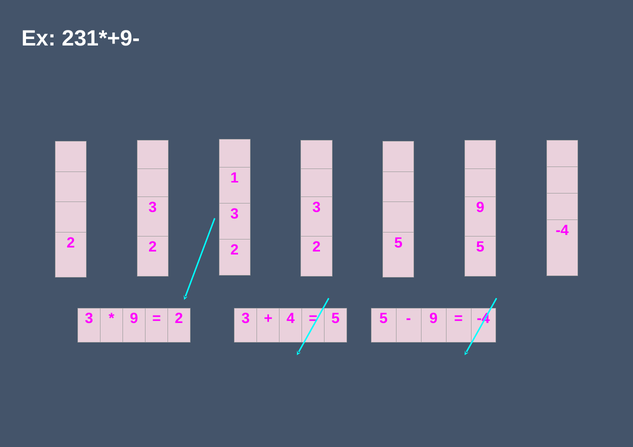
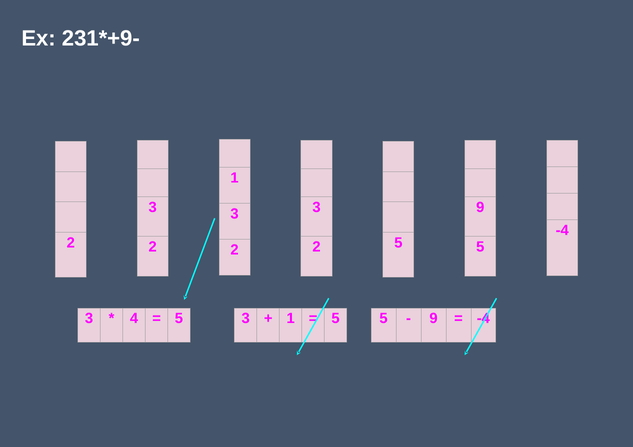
9: 9 -> 4 (134, 319)
2: 2 -> 5 (179, 319)
4: 4 -> 1 (291, 319)
